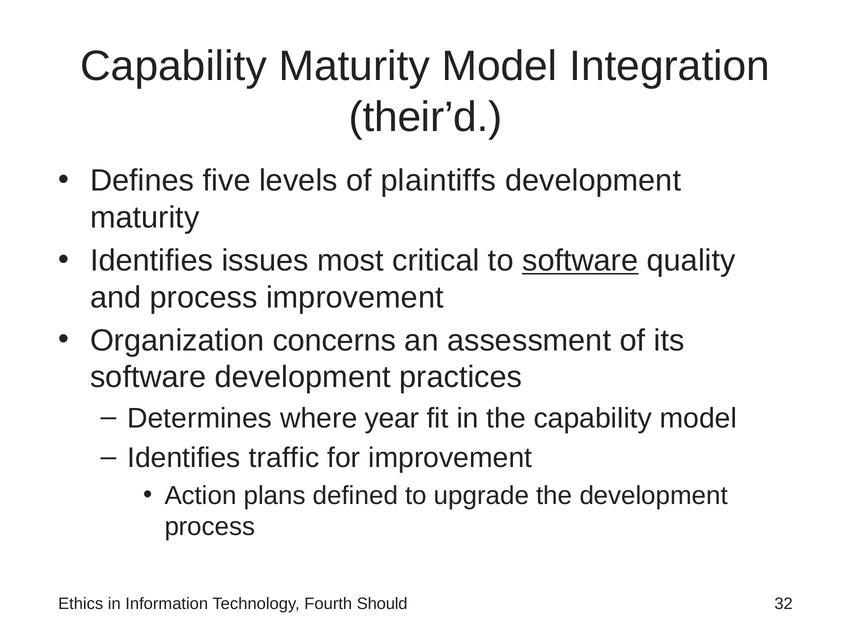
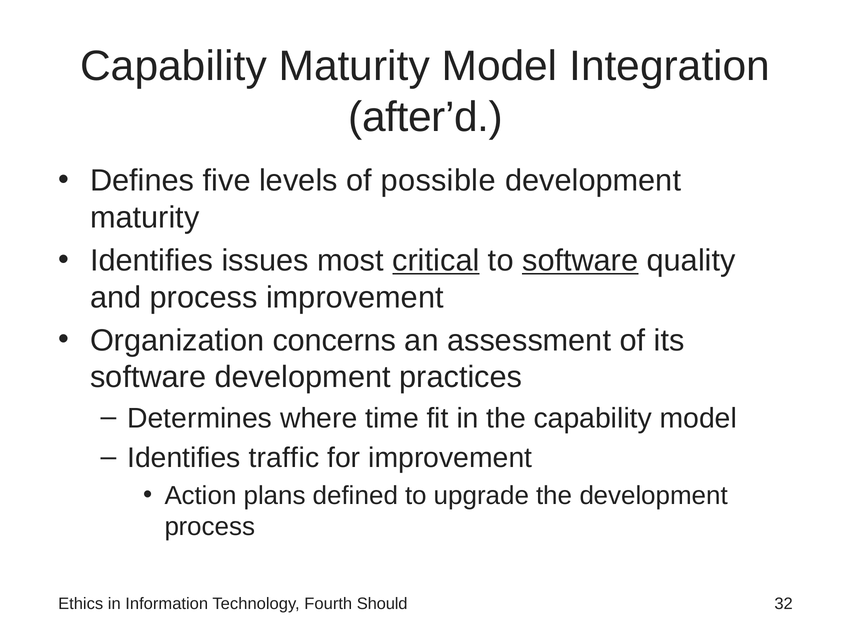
their’d: their’d -> after’d (426, 117)
plaintiffs: plaintiffs -> possible (438, 181)
critical underline: none -> present (436, 261)
year: year -> time (392, 418)
